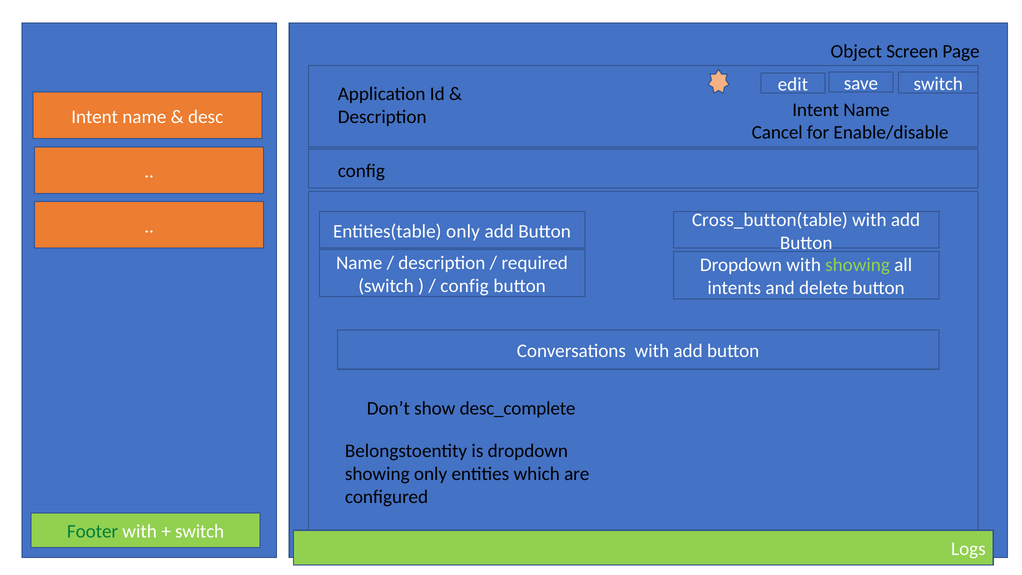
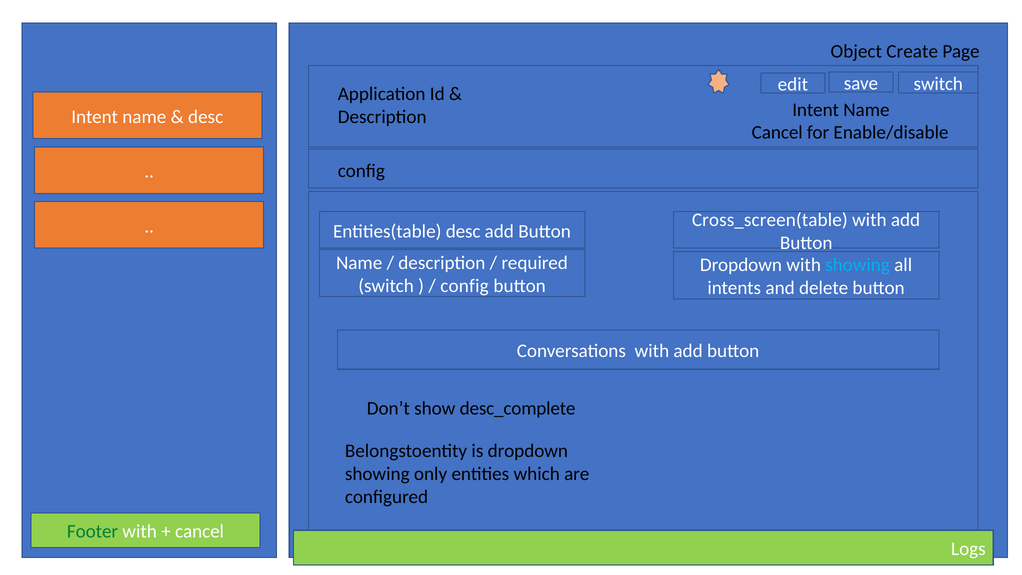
Screen: Screen -> Create (912, 51)
Cross_button(table: Cross_button(table -> Cross_screen(table (770, 220)
Entities(table only: only -> desc (463, 231)
showing colour: light green -> light blue (858, 265)
switch: switch -> cancel (200, 531)
